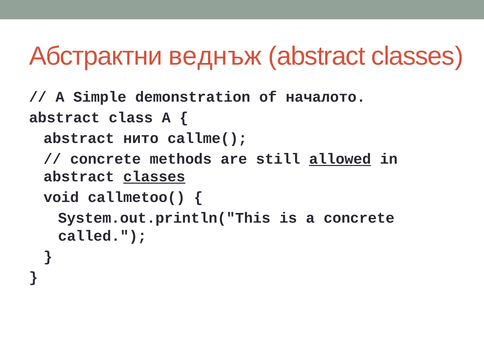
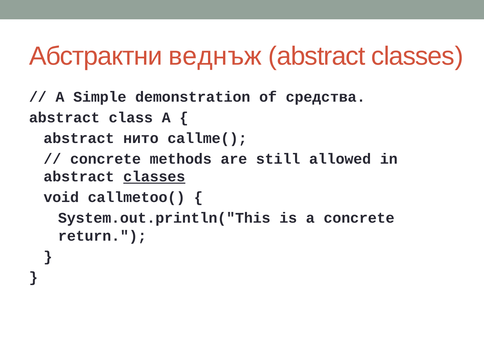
началото: началото -> средства (326, 97)
allowed underline: present -> none (340, 159)
called: called -> return (102, 236)
